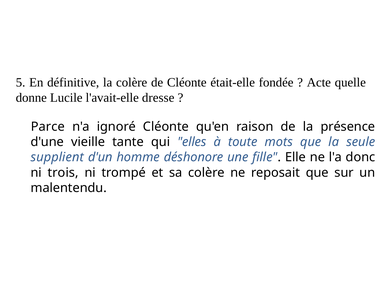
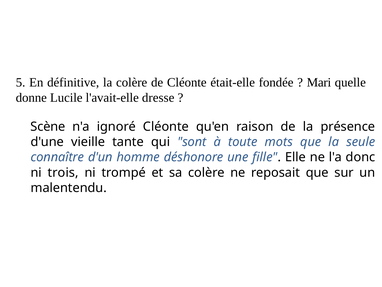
Acte: Acte -> Mari (319, 82)
Parce: Parce -> Scène (48, 126)
elles: elles -> sont (192, 142)
supplient: supplient -> connaître (57, 157)
